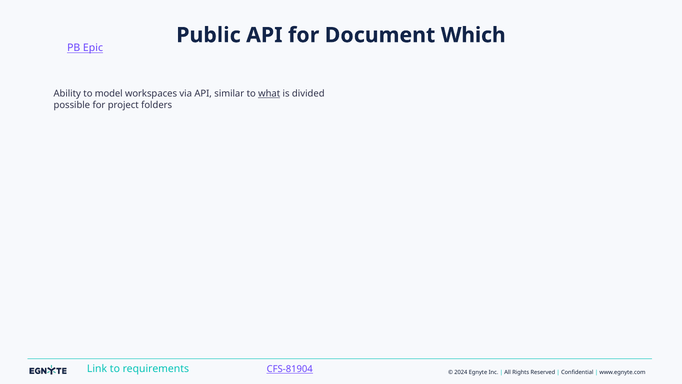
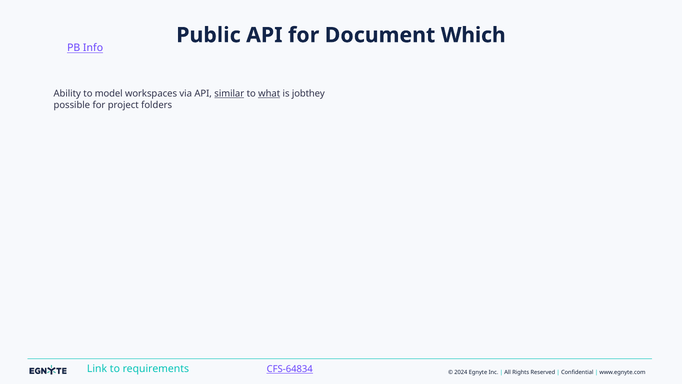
Epic: Epic -> Info (93, 48)
similar underline: none -> present (229, 94)
divided: divided -> jobthey (308, 94)
CFS-81904: CFS-81904 -> CFS-64834 (290, 369)
